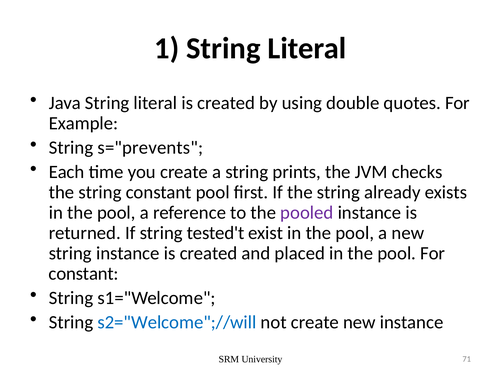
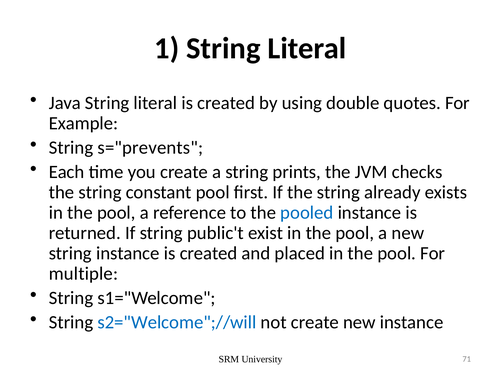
pooled colour: purple -> blue (307, 212)
tested't: tested't -> public't (215, 233)
constant: constant -> multiple (83, 273)
